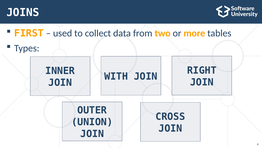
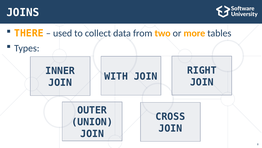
FIRST: FIRST -> THERE (29, 33)
